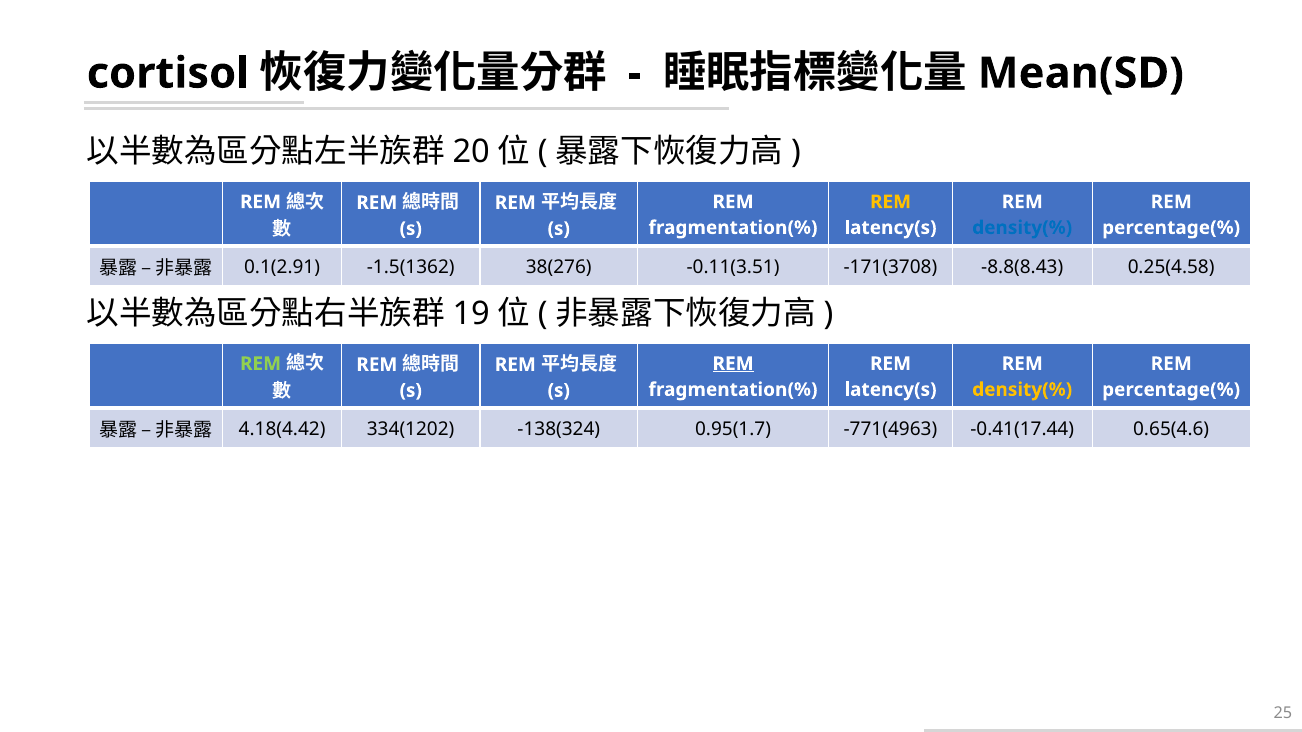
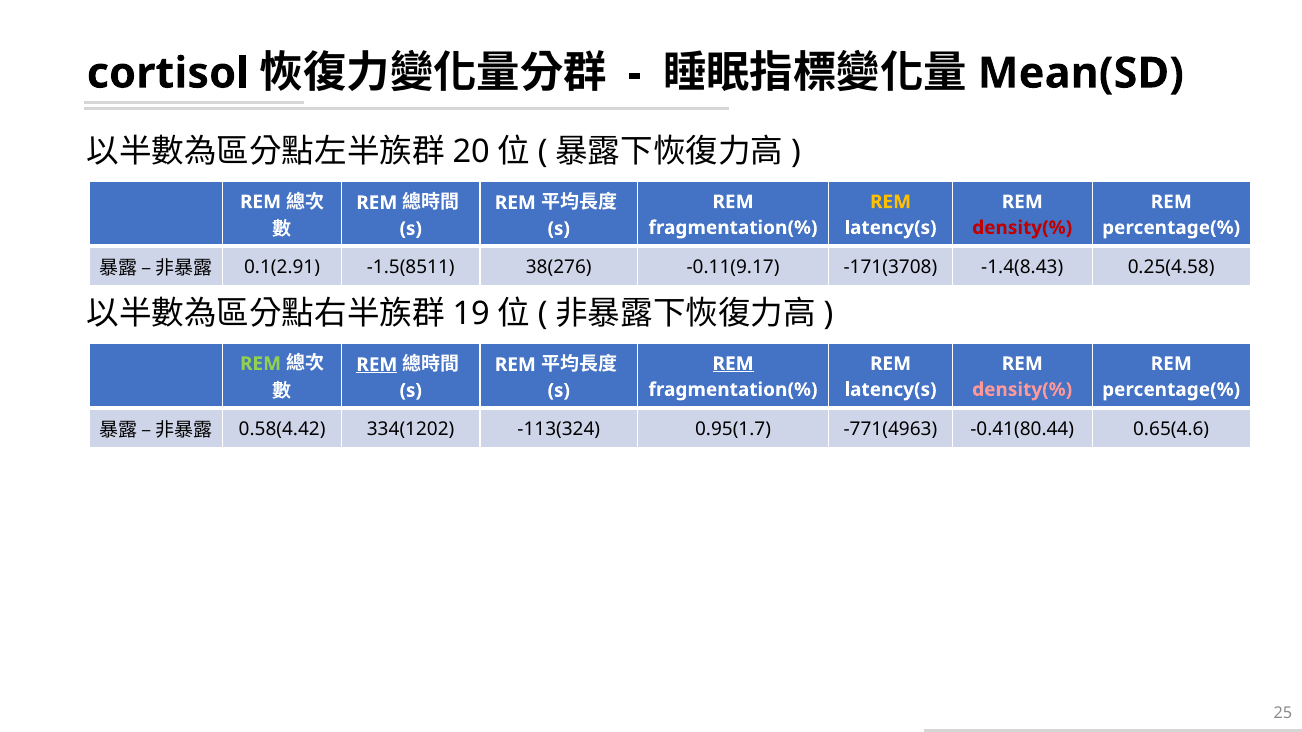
density(% colour: blue -> red (1022, 228)
-1.5(1362: -1.5(1362 -> -1.5(8511 (411, 267)
-0.11(3.51: -0.11(3.51 -> -0.11(9.17 (733, 267)
-8.8(8.43: -8.8(8.43 -> -1.4(8.43 (1022, 267)
REM underline: none -> present (377, 365)
density(% colour: yellow -> pink (1022, 390)
4.18(4.42: 4.18(4.42 -> 0.58(4.42 (282, 429)
-138(324: -138(324 -> -113(324 (559, 429)
-0.41(17.44: -0.41(17.44 -> -0.41(80.44 (1022, 429)
